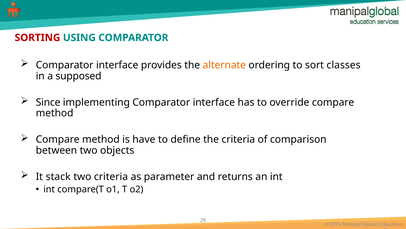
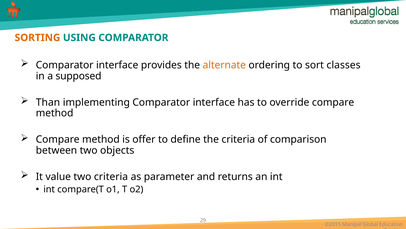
SORTING colour: red -> orange (37, 38)
Since: Since -> Than (48, 102)
have: have -> offer (144, 139)
stack: stack -> value (58, 176)
